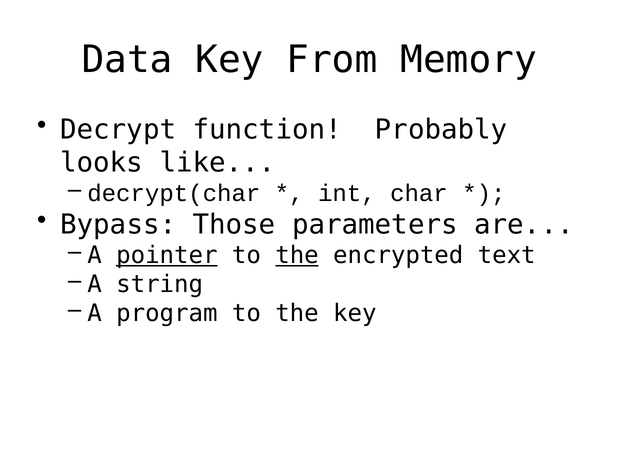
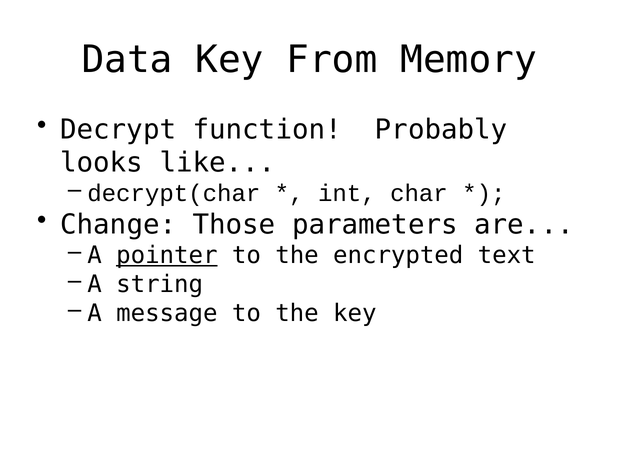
Bypass: Bypass -> Change (118, 225)
the underline: present -> none (297, 255)
program: program -> message (167, 313)
